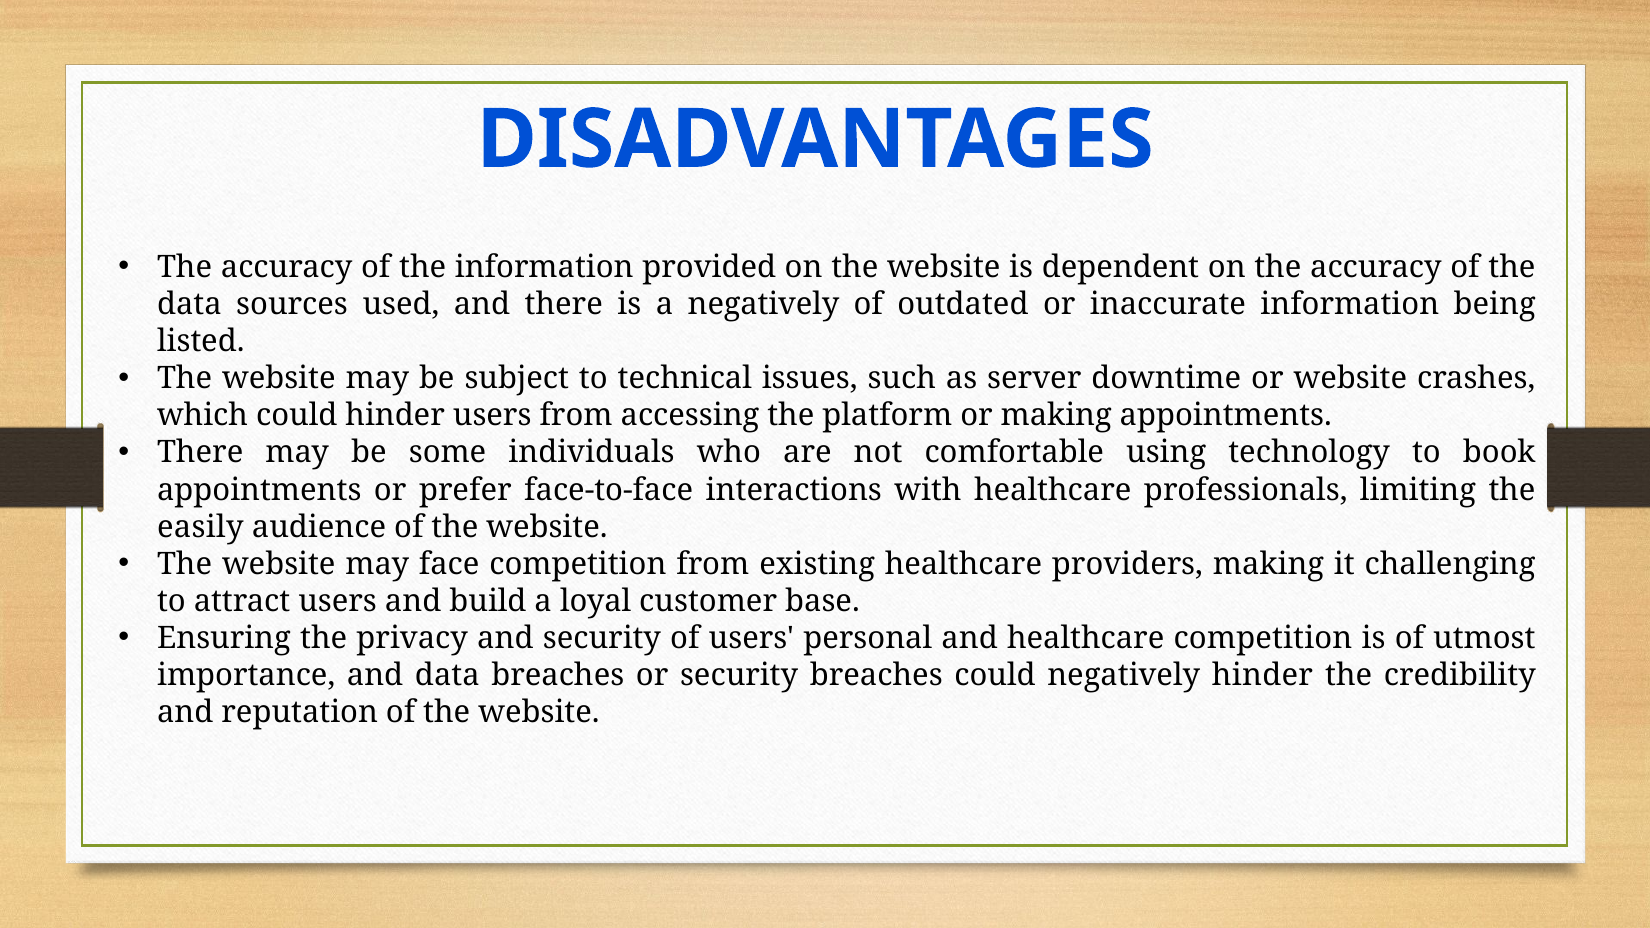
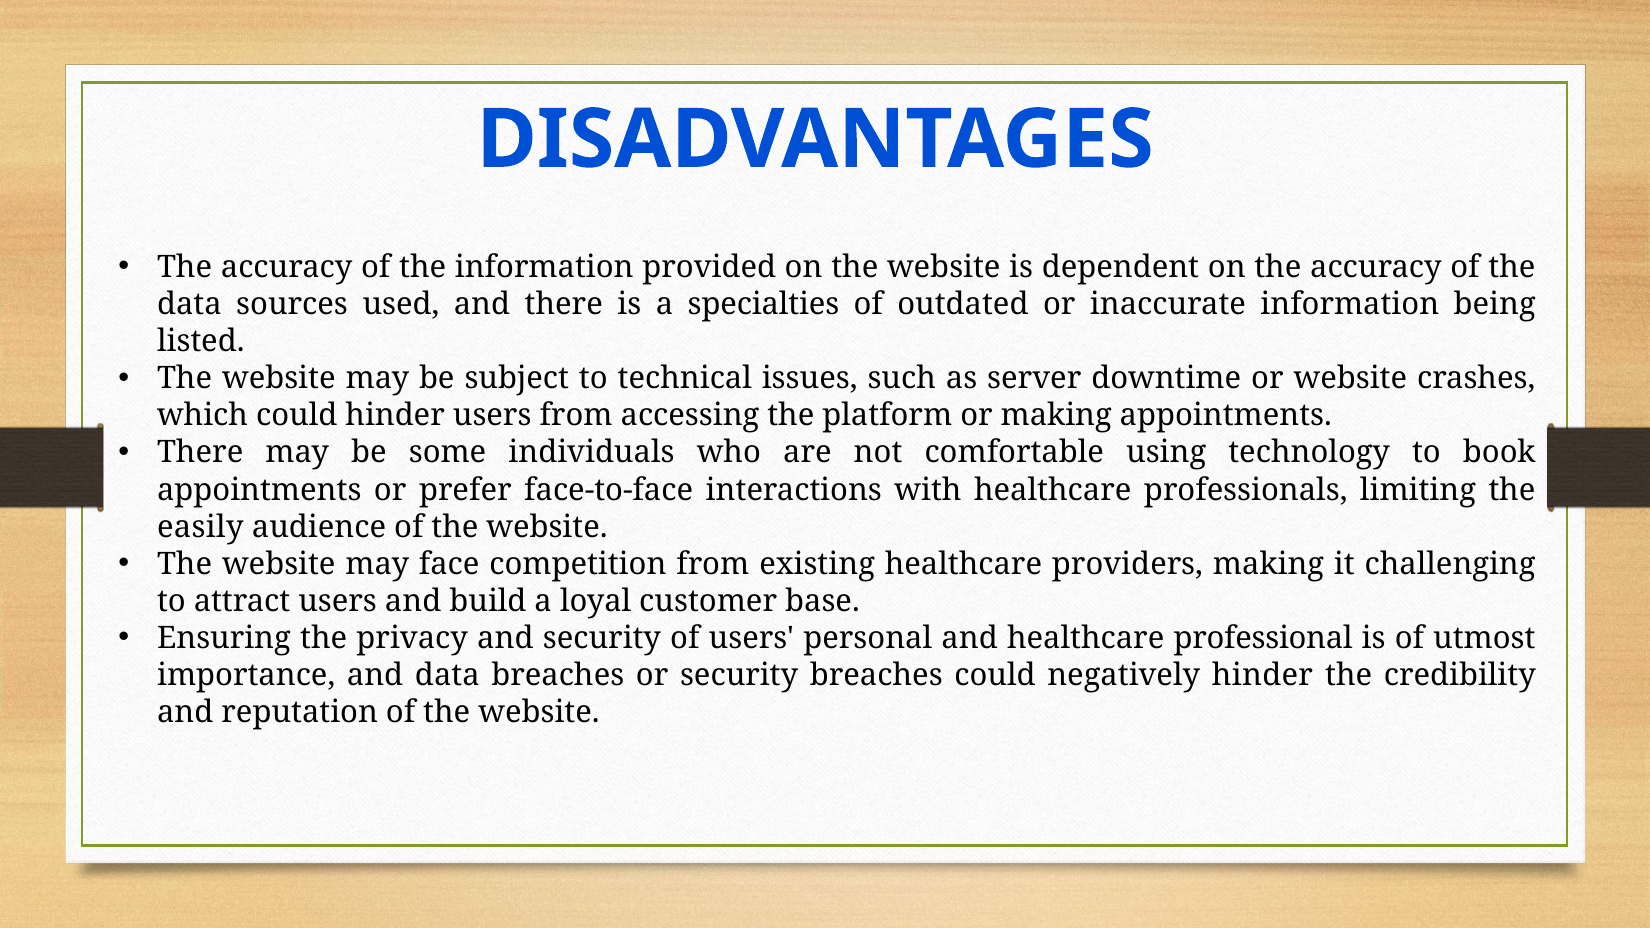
a negatively: negatively -> specialties (763, 304)
healthcare competition: competition -> professional (1263, 638)
